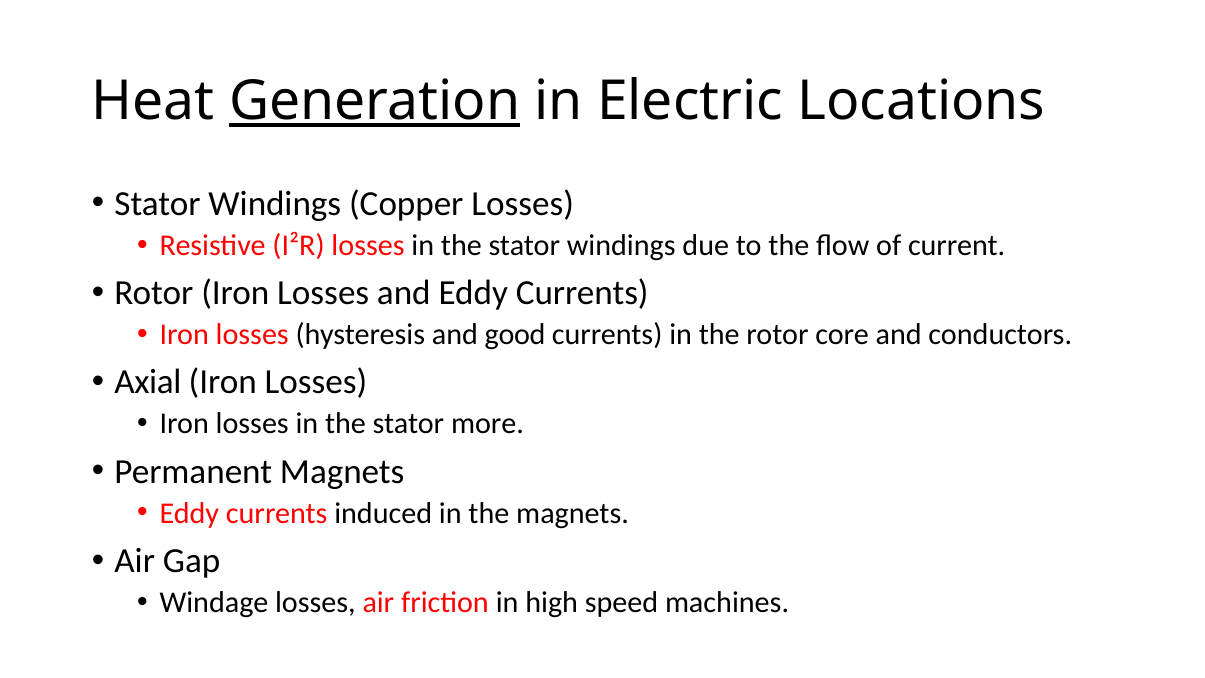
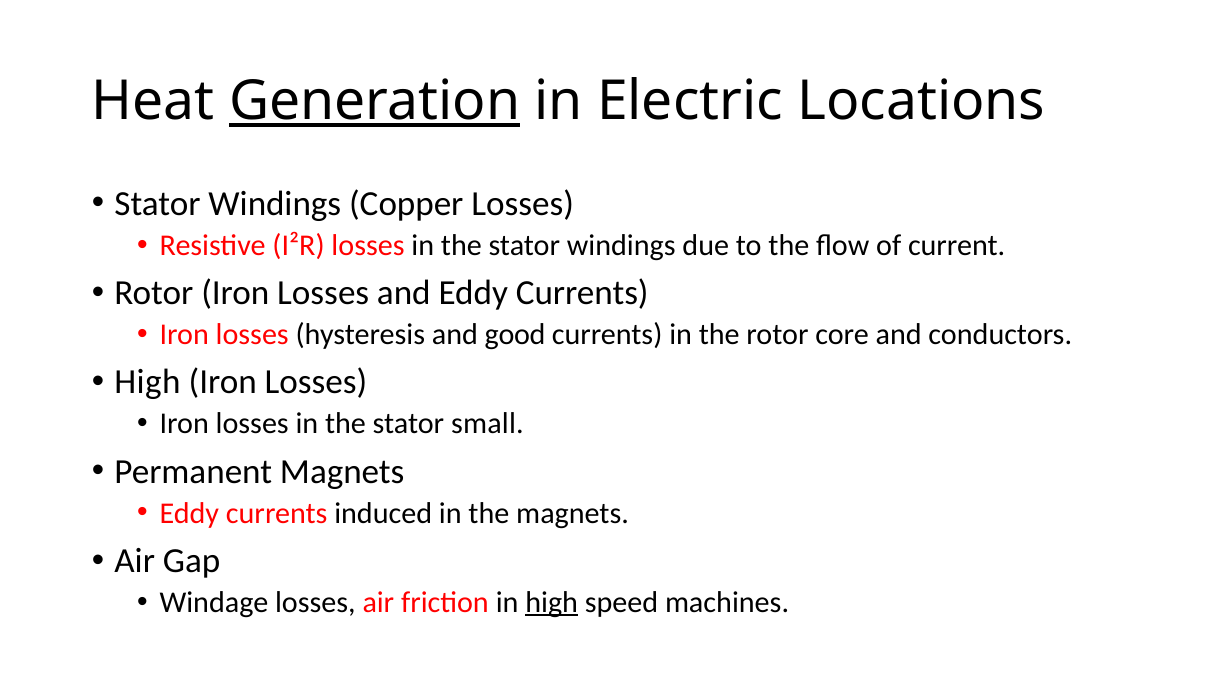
Axial: Axial -> High (147, 382)
more: more -> small (487, 424)
high underline: none -> present (552, 602)
